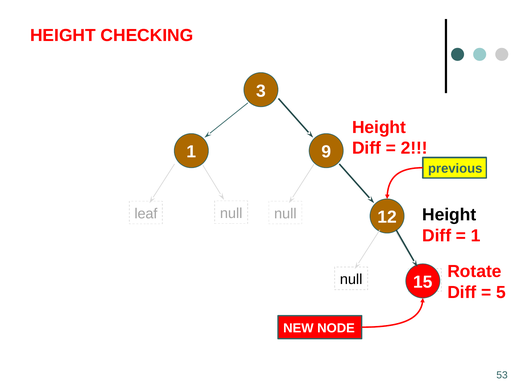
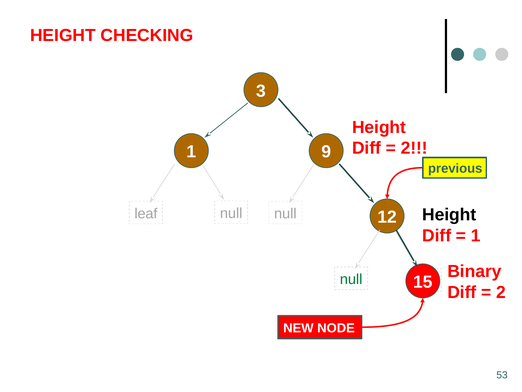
Rotate: Rotate -> Binary (474, 271)
null colour: black -> green (351, 279)
5: 5 -> 2 (501, 292)
